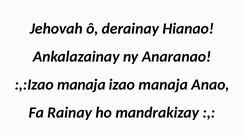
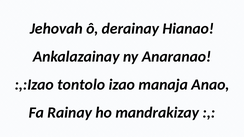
:,:Izao manaja: manaja -> tontolo (81, 85)
